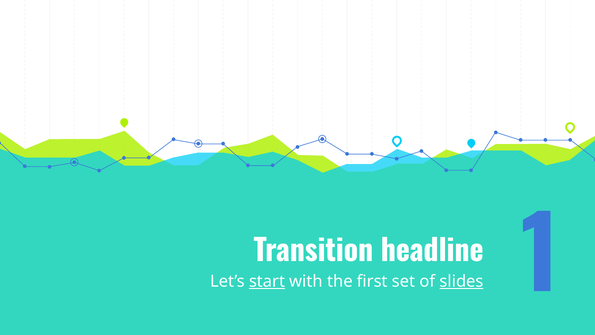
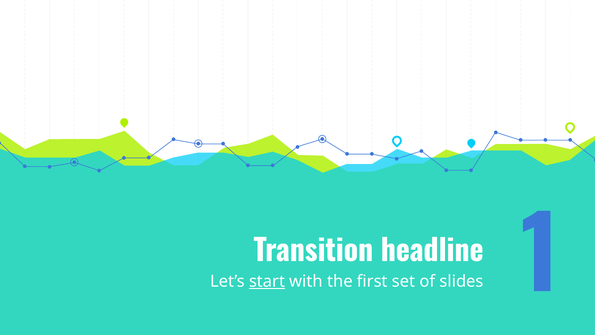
slides underline: present -> none (461, 281)
